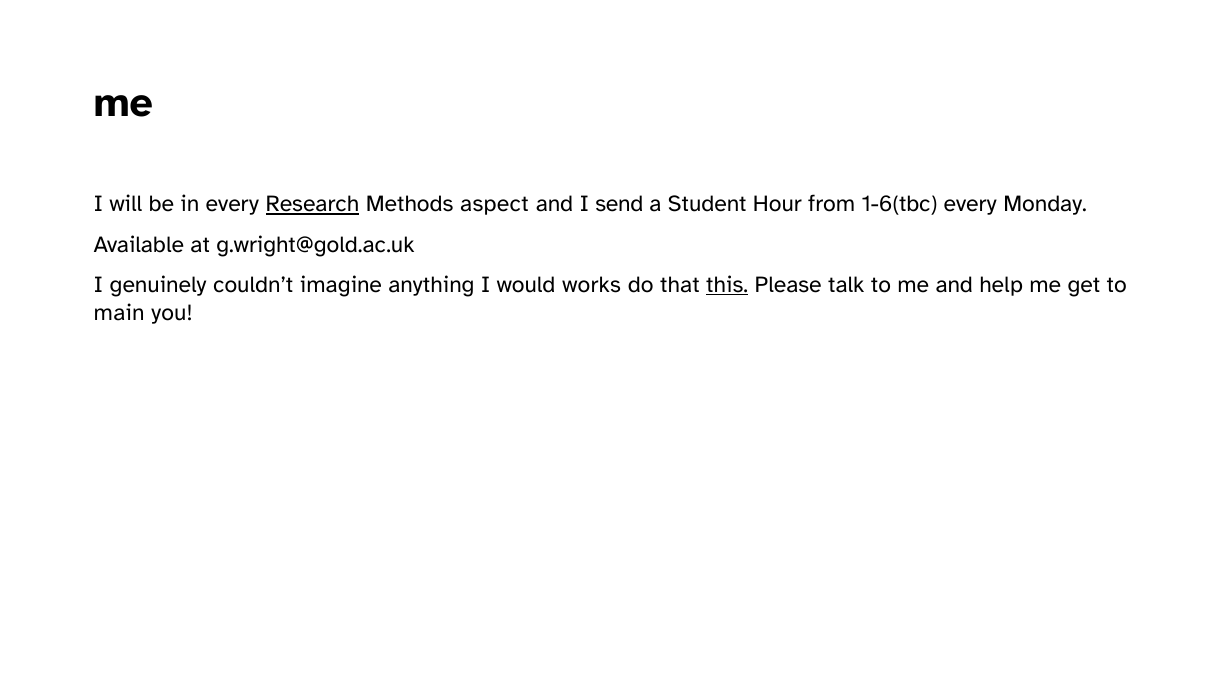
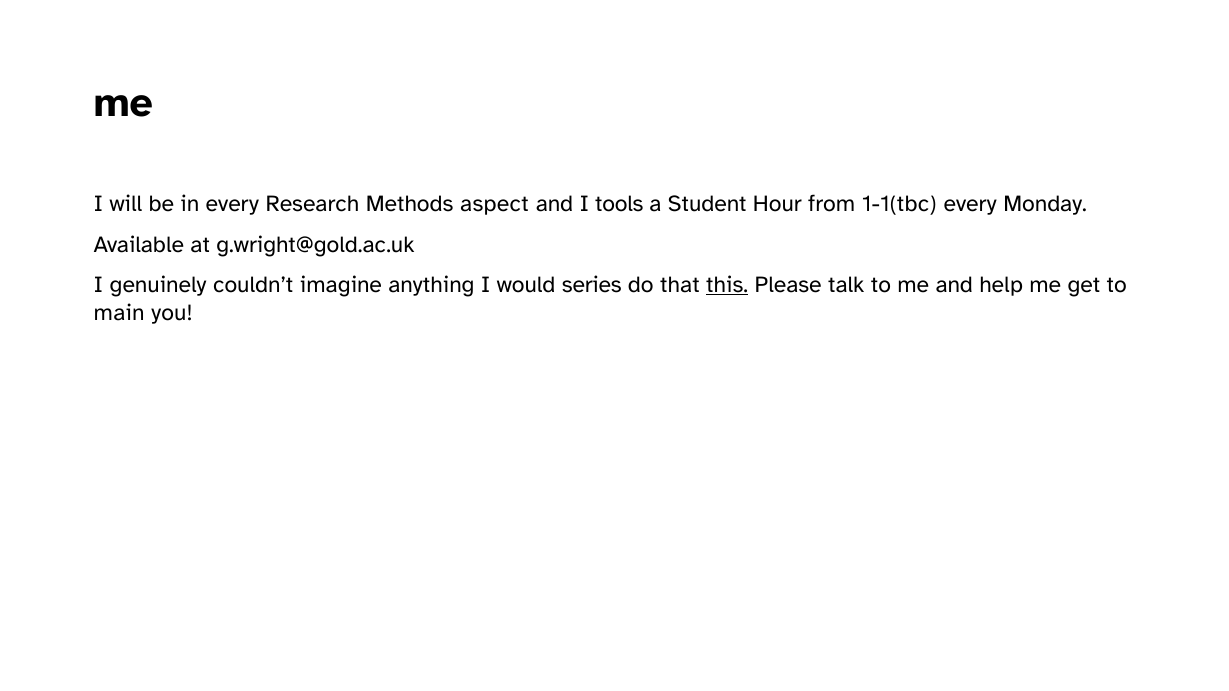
Research underline: present -> none (313, 204)
send: send -> tools (619, 204)
1-6(tbc: 1-6(tbc -> 1-1(tbc (899, 204)
works: works -> series (592, 285)
